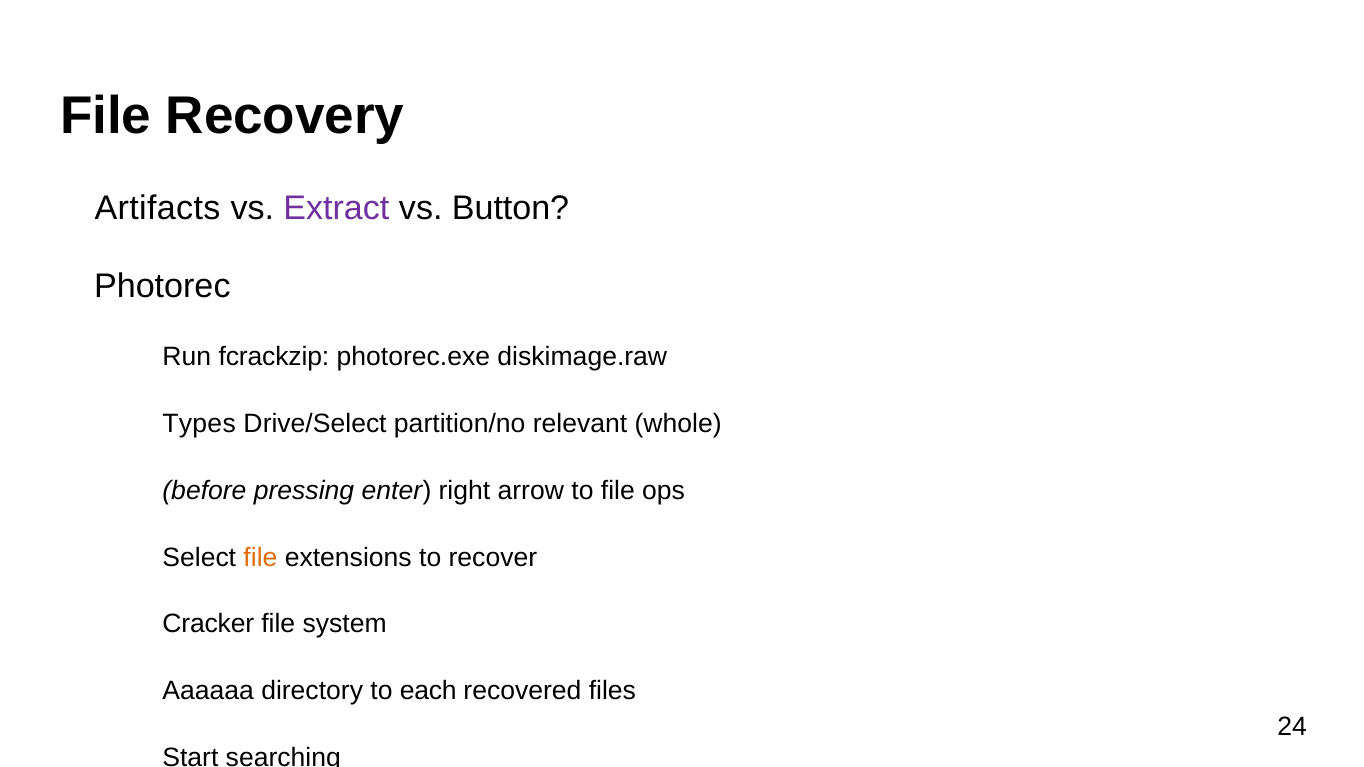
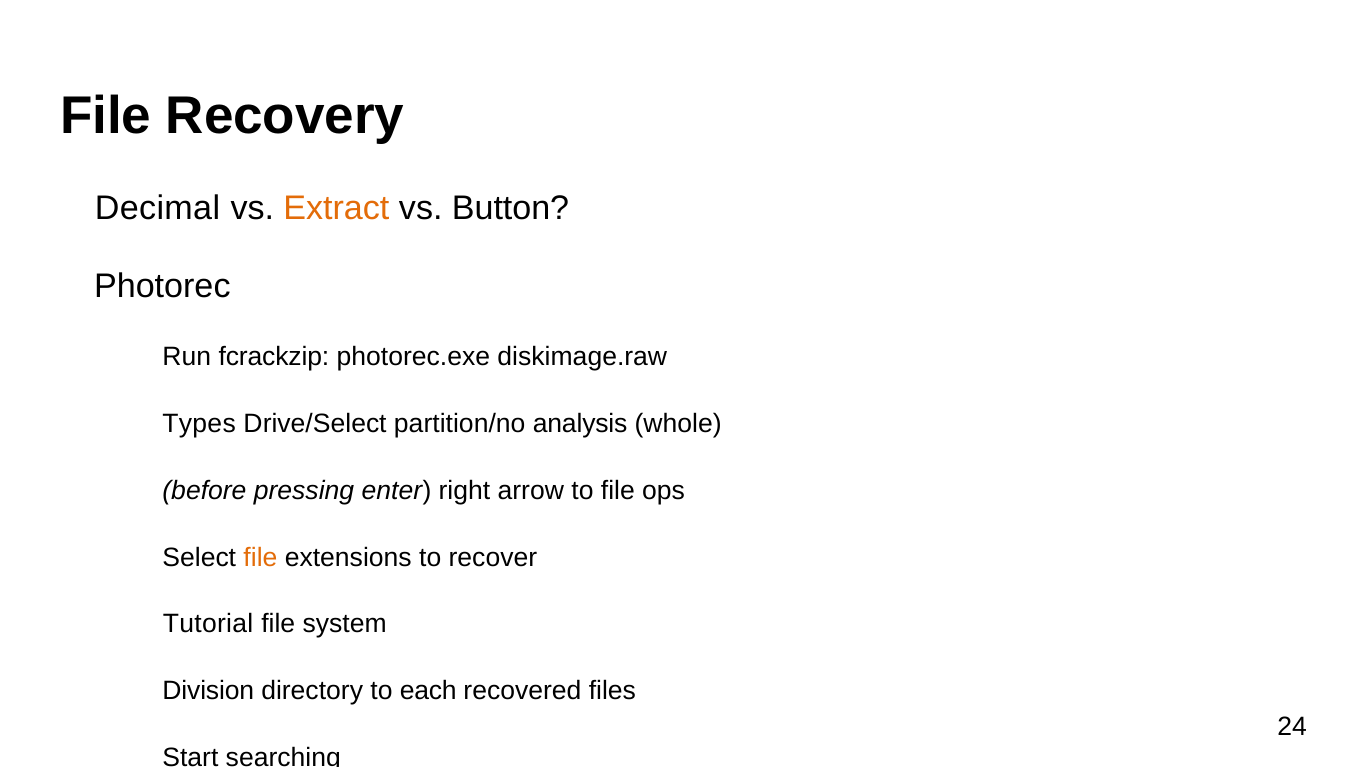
Artifacts: Artifacts -> Decimal (157, 209)
Extract colour: purple -> orange (336, 209)
relevant: relevant -> analysis (580, 424)
Cracker: Cracker -> Tutorial (208, 624)
Aaaaaa: Aaaaaa -> Division (208, 691)
